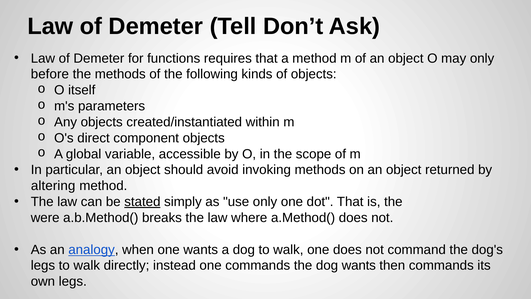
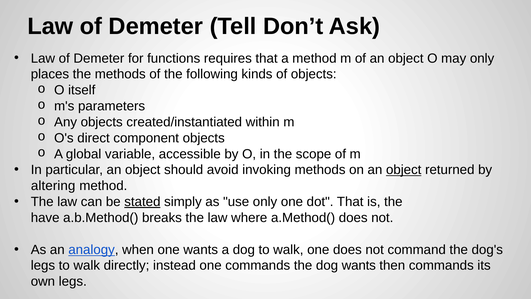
before: before -> places (50, 74)
object underline: none -> present (404, 170)
were: were -> have (45, 218)
